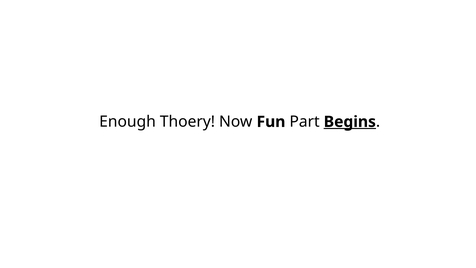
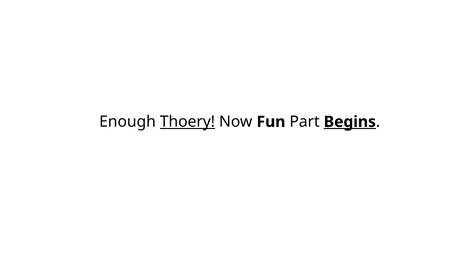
Thoery underline: none -> present (187, 122)
